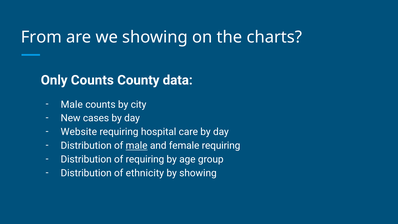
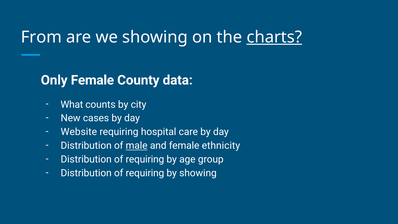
charts underline: none -> present (274, 37)
Only Counts: Counts -> Female (92, 80)
Male: Male -> What (72, 104)
female requiring: requiring -> ethnicity (221, 146)
ethnicity: ethnicity -> requiring (145, 173)
